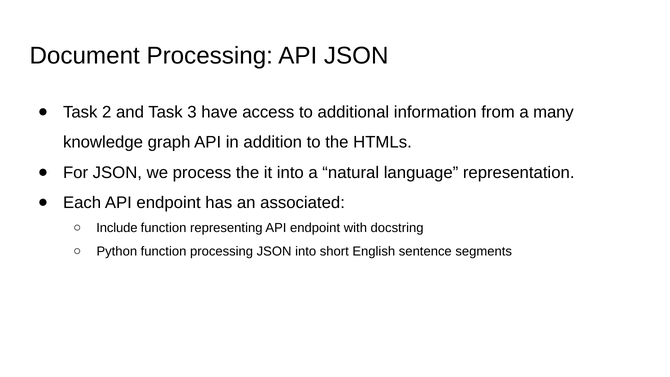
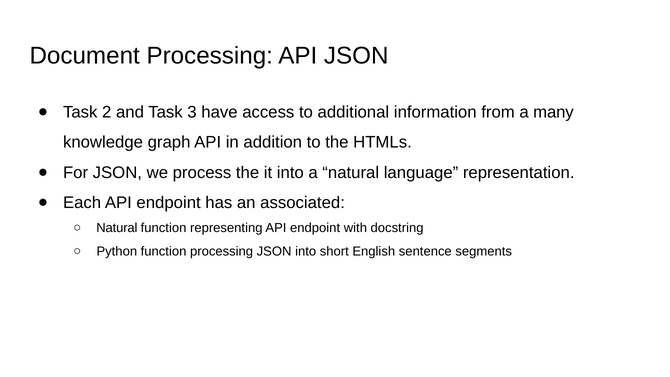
Include: Include -> Natural (117, 228)
